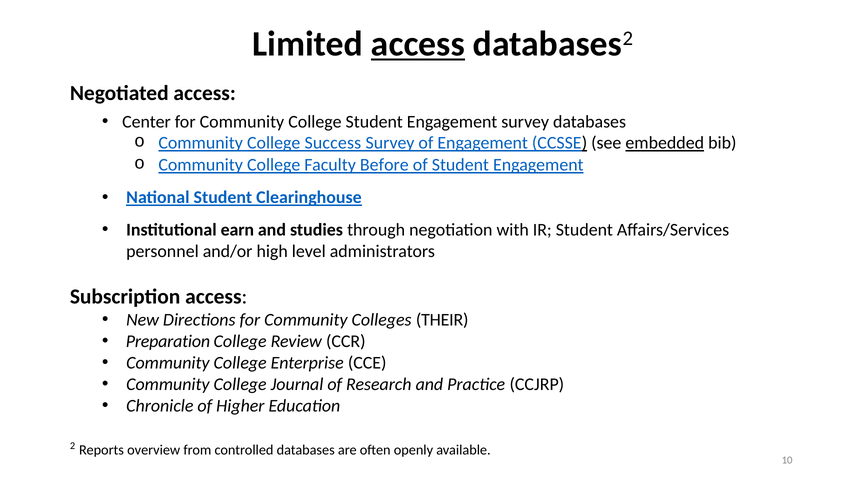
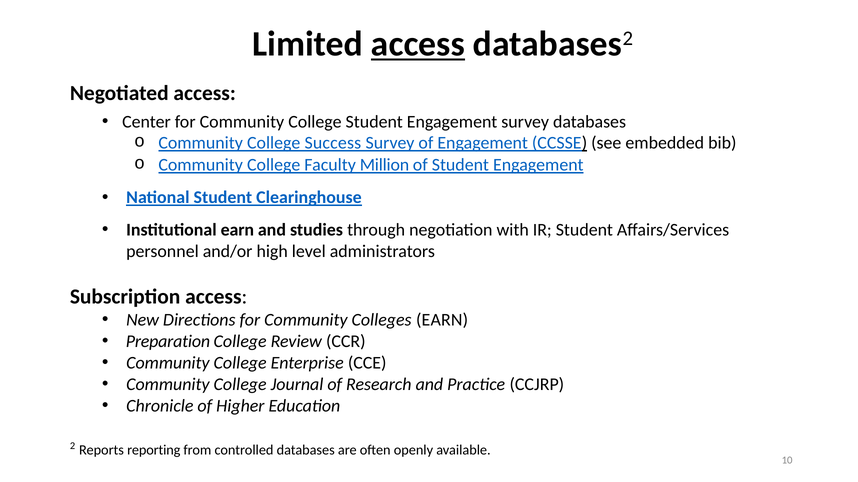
embedded underline: present -> none (665, 143)
Before: Before -> Million (384, 165)
Colleges THEIR: THEIR -> EARN (442, 320)
overview: overview -> reporting (154, 450)
